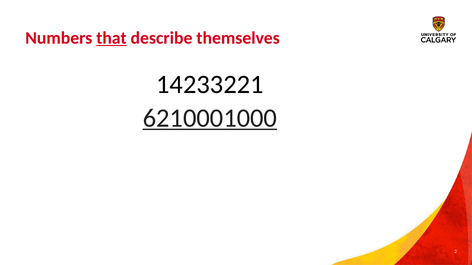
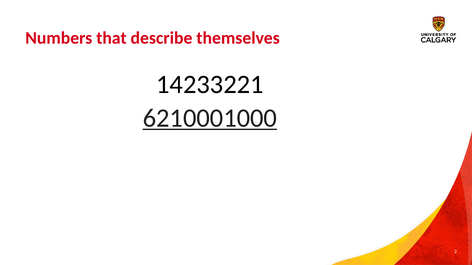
that underline: present -> none (111, 38)
